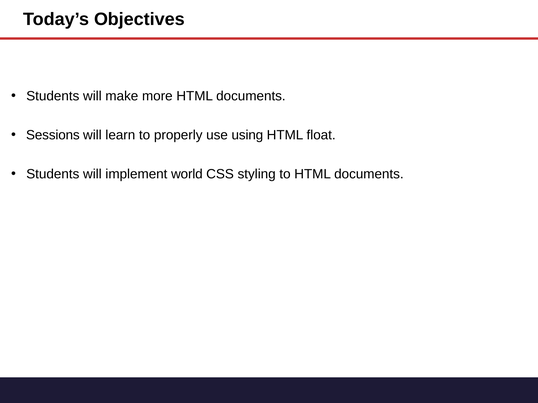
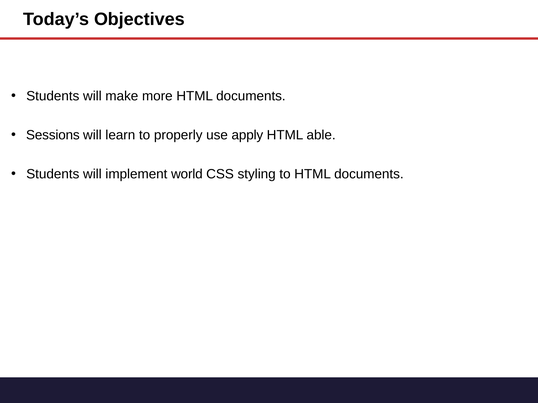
using: using -> apply (247, 135)
float: float -> able (321, 135)
